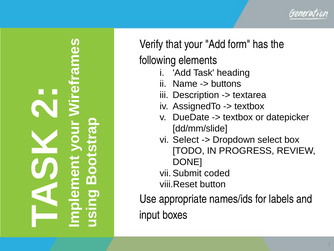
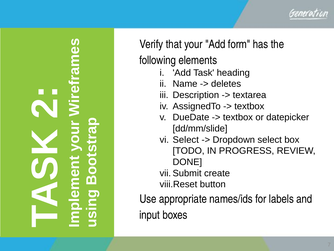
buttons: buttons -> deletes (226, 84)
coded: coded -> create (217, 173)
